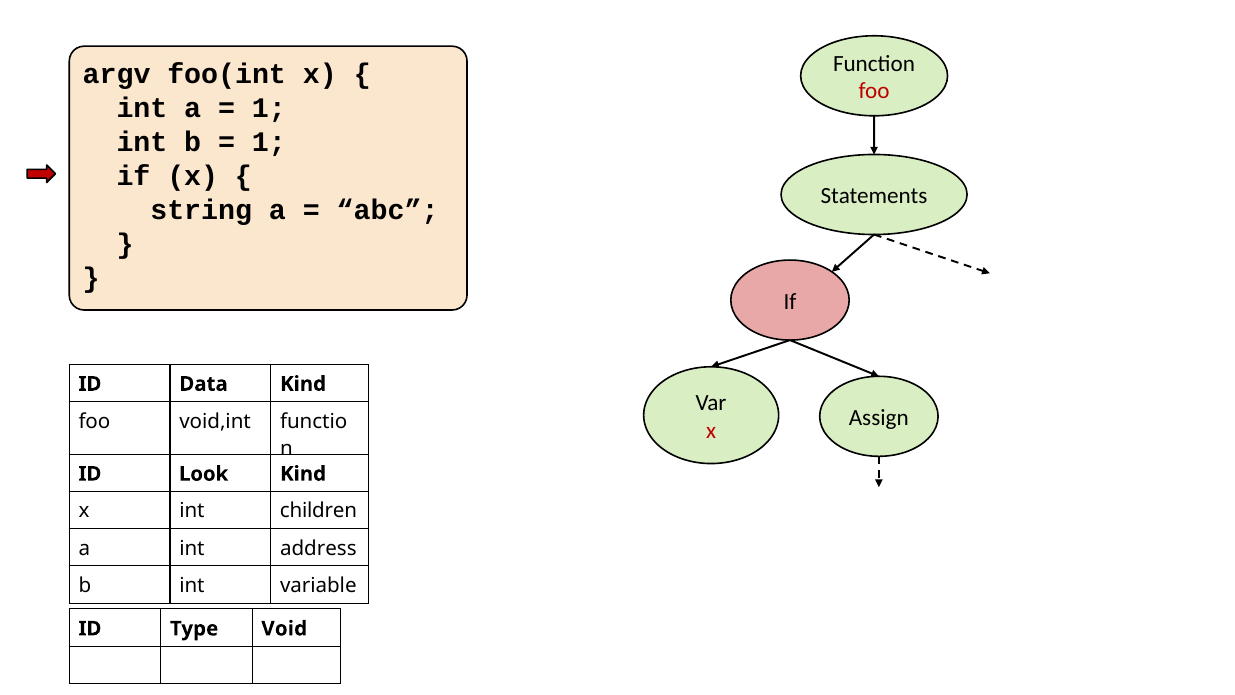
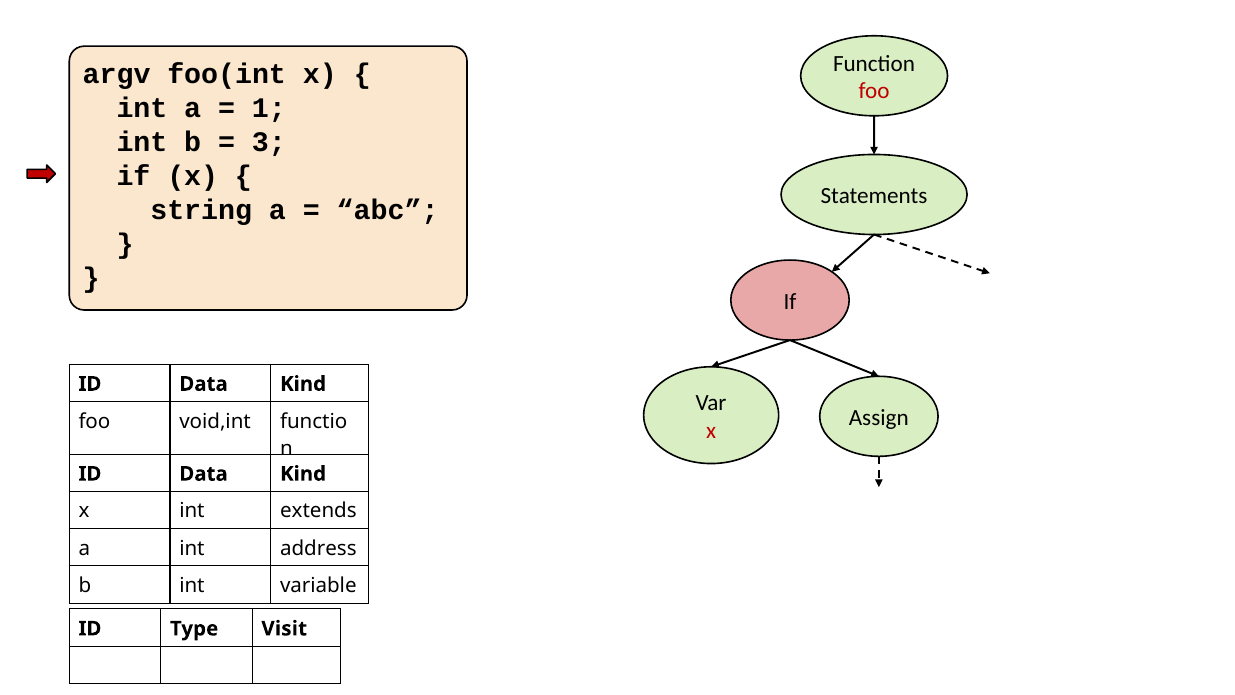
1: 1 -> 3 (269, 142)
Look: Look -> Data (204, 474)
children: children -> extends (318, 511)
Void: Void -> Visit (284, 628)
